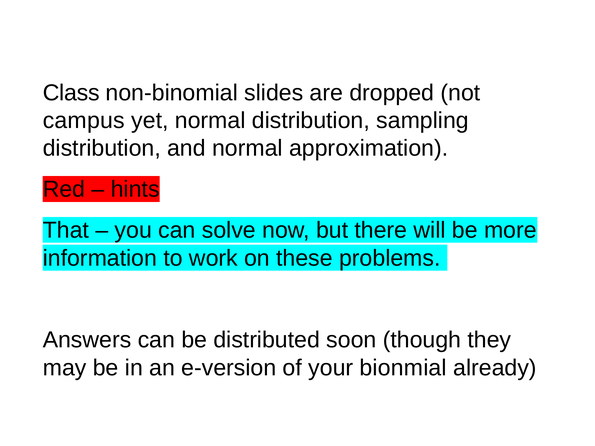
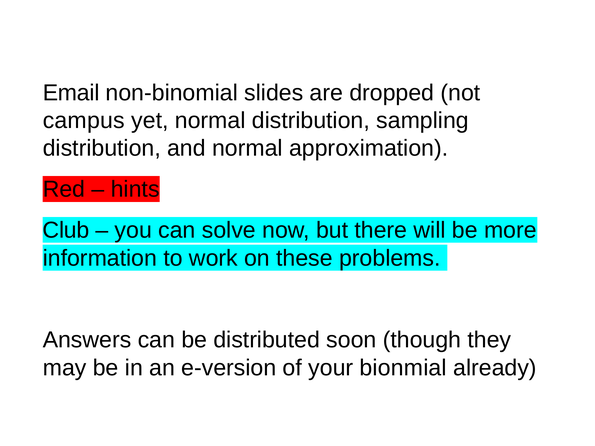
Class: Class -> Email (71, 93)
That: That -> Club (66, 230)
